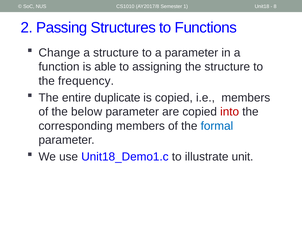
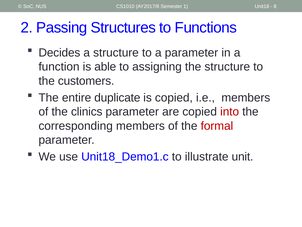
Change: Change -> Decides (59, 53)
frequency: frequency -> customers (86, 81)
below: below -> clinics (87, 112)
formal colour: blue -> red (217, 126)
